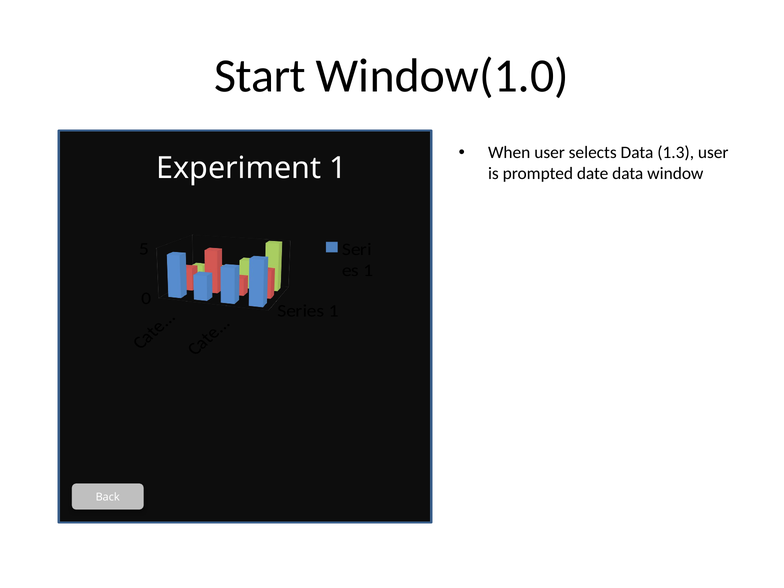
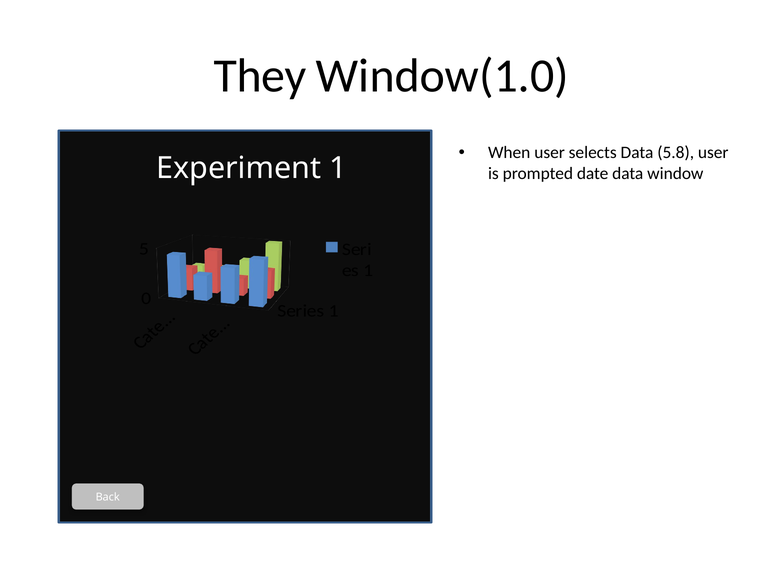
Start: Start -> They (260, 76)
1.3: 1.3 -> 5.8 (676, 153)
